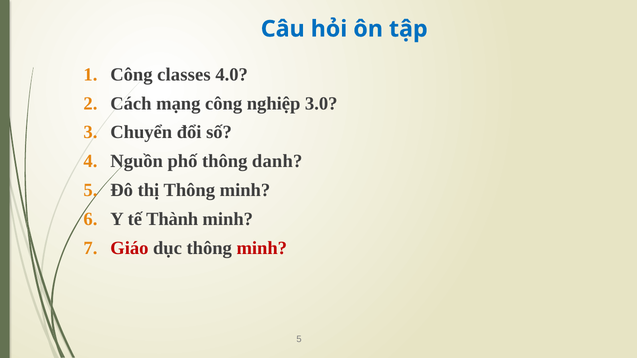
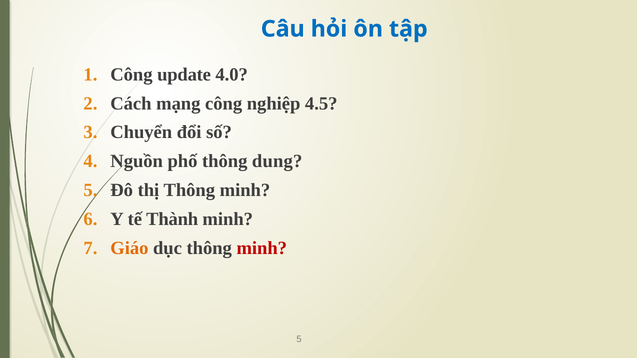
classes: classes -> update (184, 75)
3.0: 3.0 -> 4.5 (321, 104)
danh: danh -> dung (277, 161)
Giáo colour: red -> orange (129, 248)
